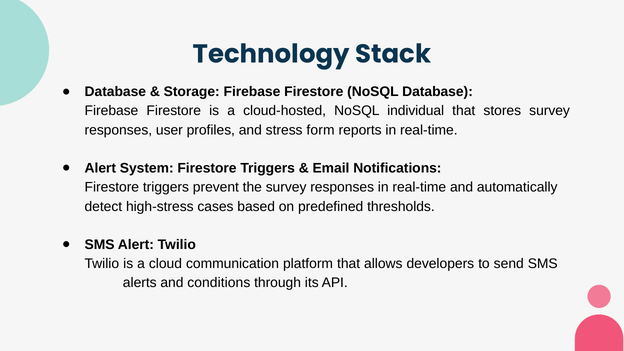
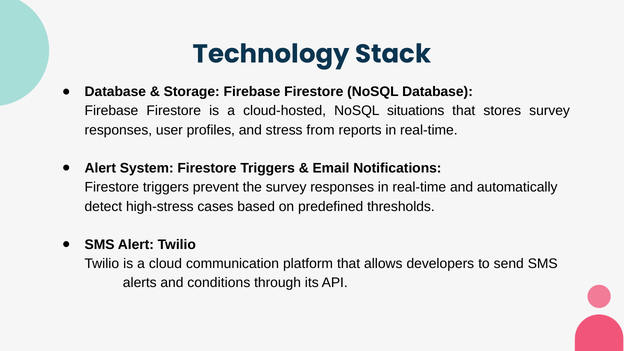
individual: individual -> situations (416, 111)
form: form -> from (321, 130)
